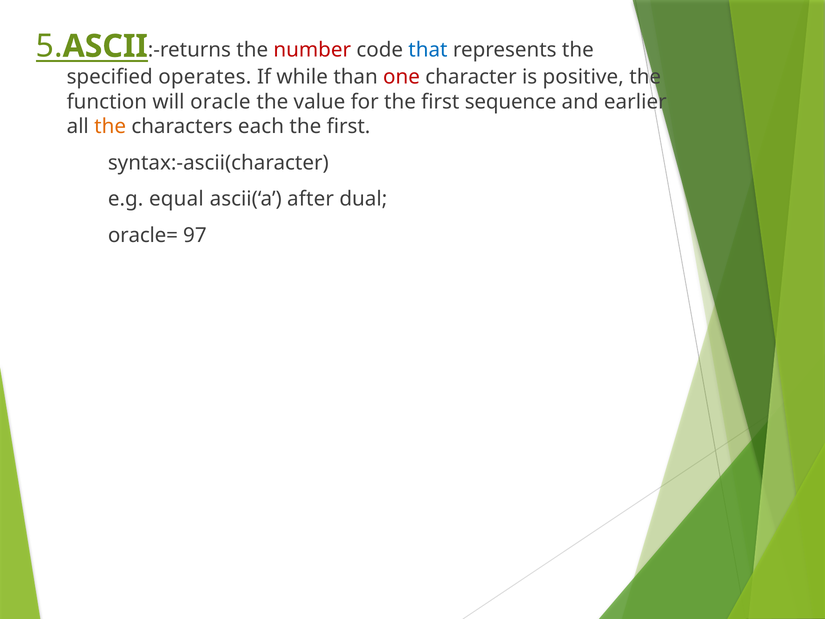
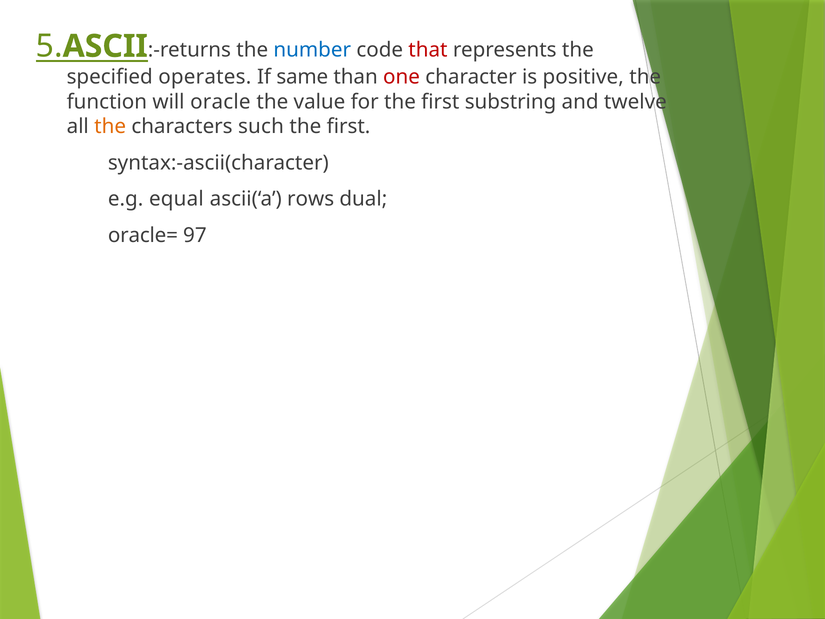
number colour: red -> blue (312, 50)
that colour: blue -> red (428, 50)
while: while -> same (302, 77)
sequence: sequence -> substring (511, 102)
earlier: earlier -> twelve (635, 102)
each: each -> such (261, 127)
after: after -> rows (311, 199)
